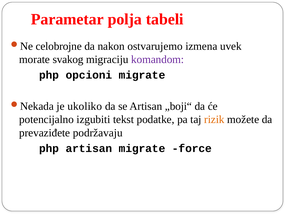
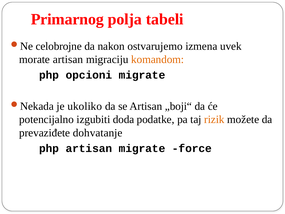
Parametar: Parametar -> Primarnog (67, 19)
morate svakog: svakog -> artisan (68, 59)
komandom colour: purple -> orange (158, 59)
tekst: tekst -> doda (124, 119)
podržavaju: podržavaju -> dohvatanje (98, 133)
